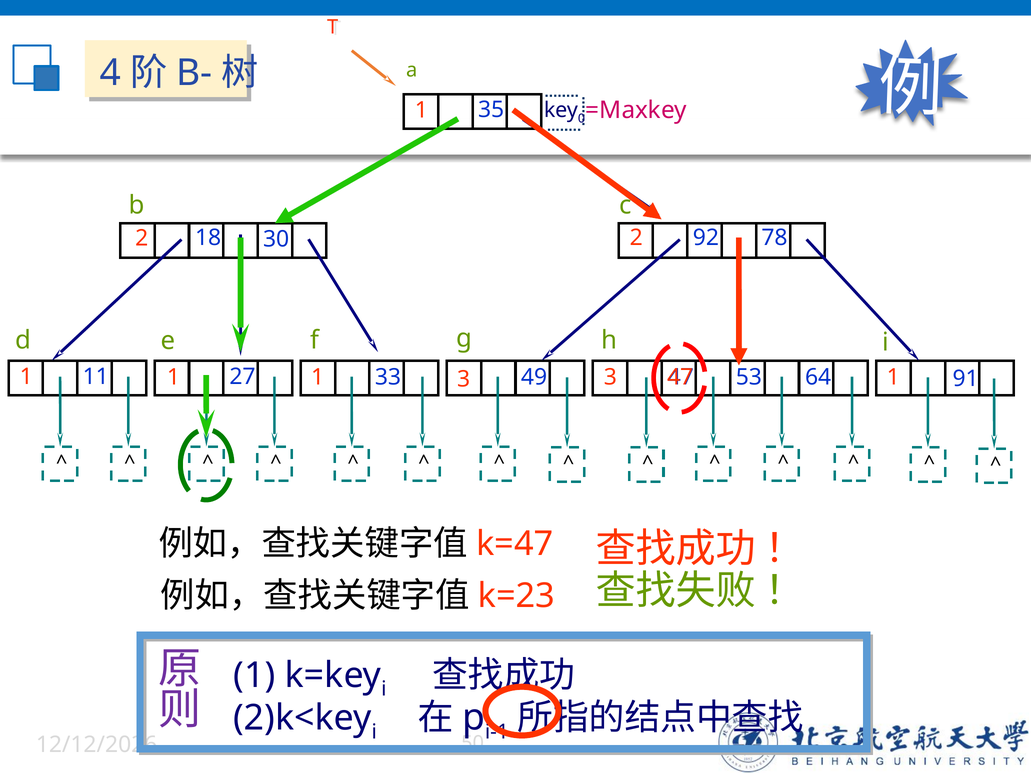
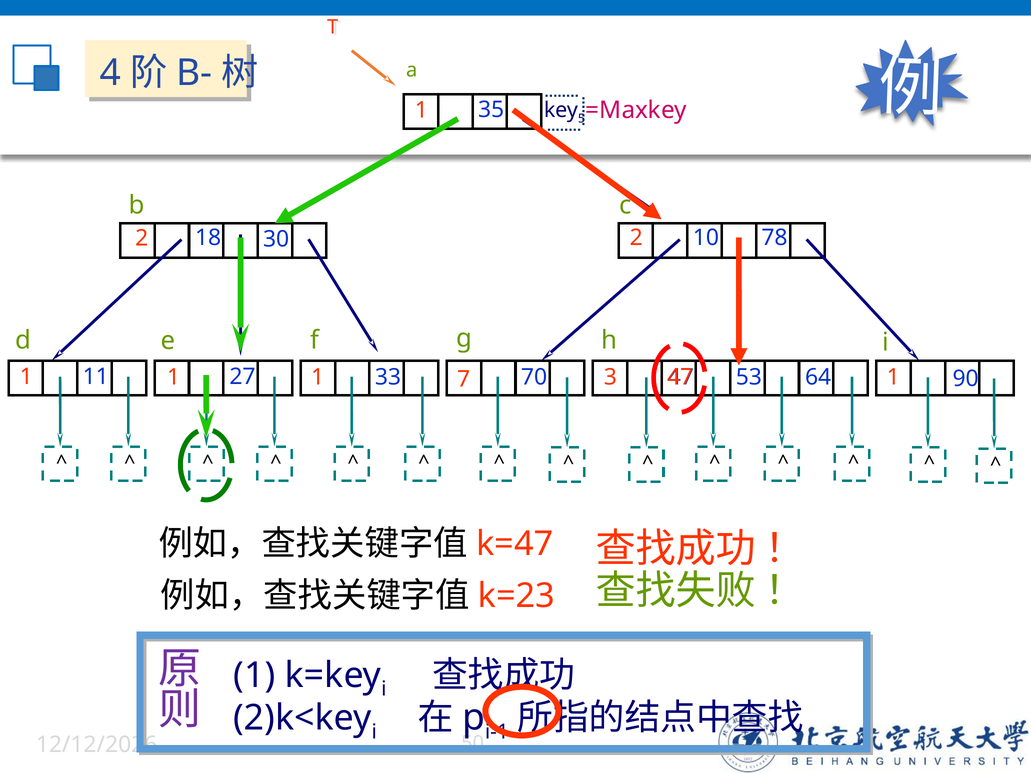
0: 0 -> 5 (581, 119)
92: 92 -> 10 (706, 238)
49: 49 -> 70 (534, 377)
91: 91 -> 90 (966, 379)
1 3: 3 -> 7 (464, 379)
